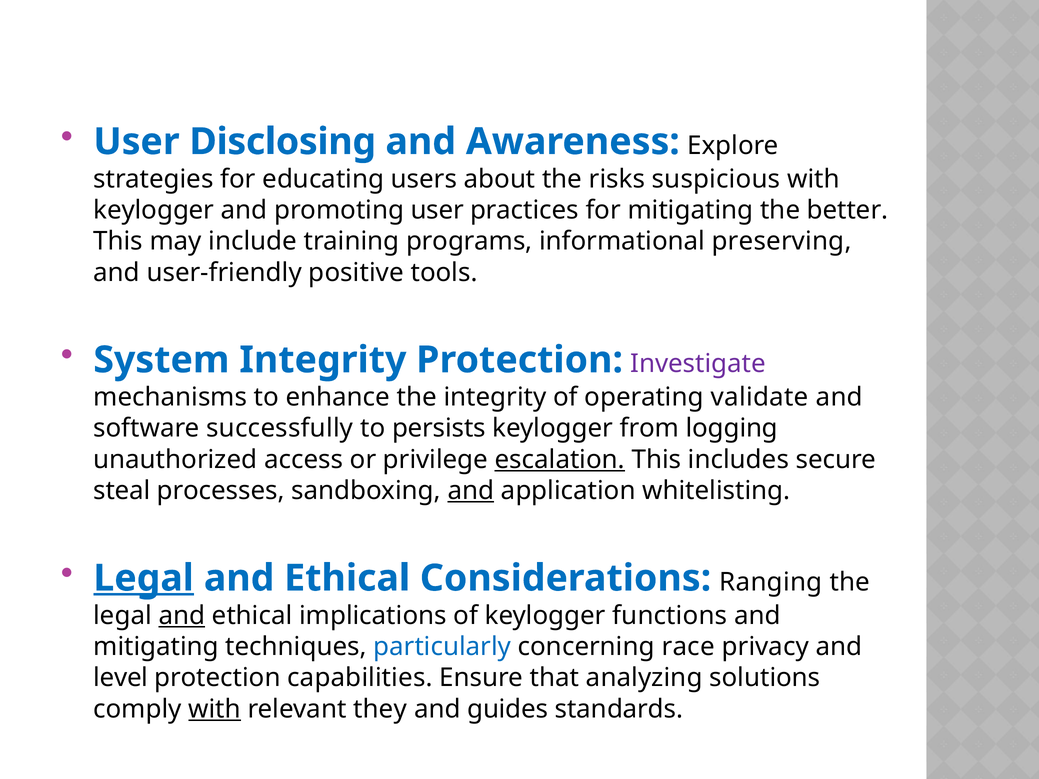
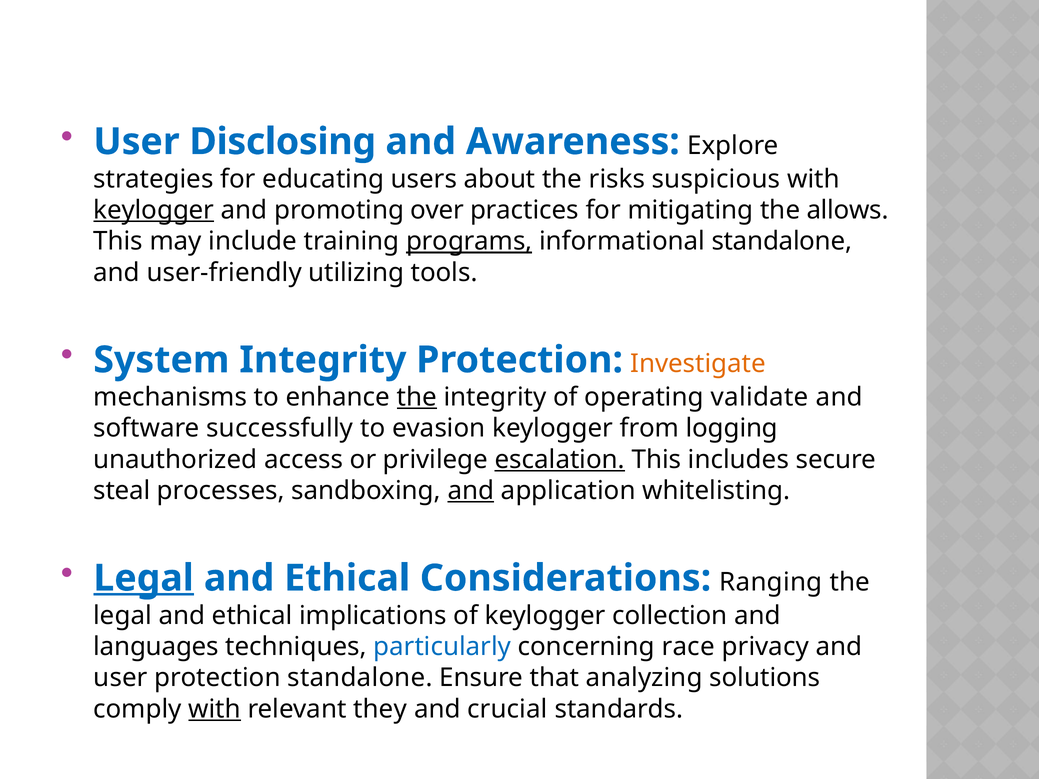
keylogger underline: none -> present (154, 210)
promoting user: user -> over (437, 210)
better: better -> allows (848, 210)
programs underline: none -> present (469, 241)
informational preserving: preserving -> standalone (782, 241)
positive: positive -> utilizing (356, 273)
Investigate colour: purple -> orange (698, 364)
the underline: none -> present (417, 397)
persists: persists -> evasion (439, 429)
and underline: present -> none (182, 616)
functions: functions -> collection (670, 616)
mitigating: mitigating -> languages (156, 647)
level: level -> user (120, 678)
protection capabilities: capabilities -> standalone (360, 678)
guides: guides -> crucial (508, 709)
